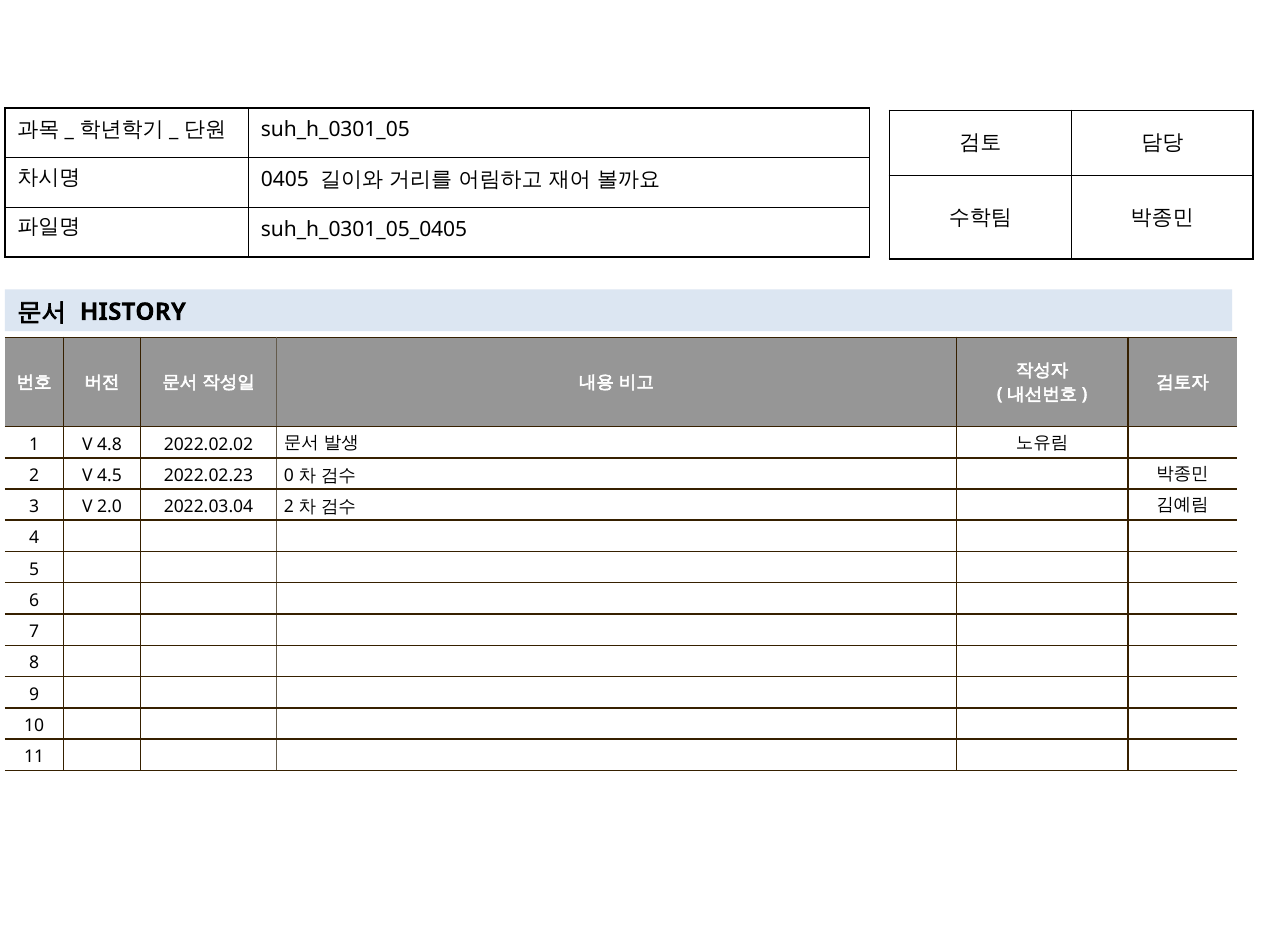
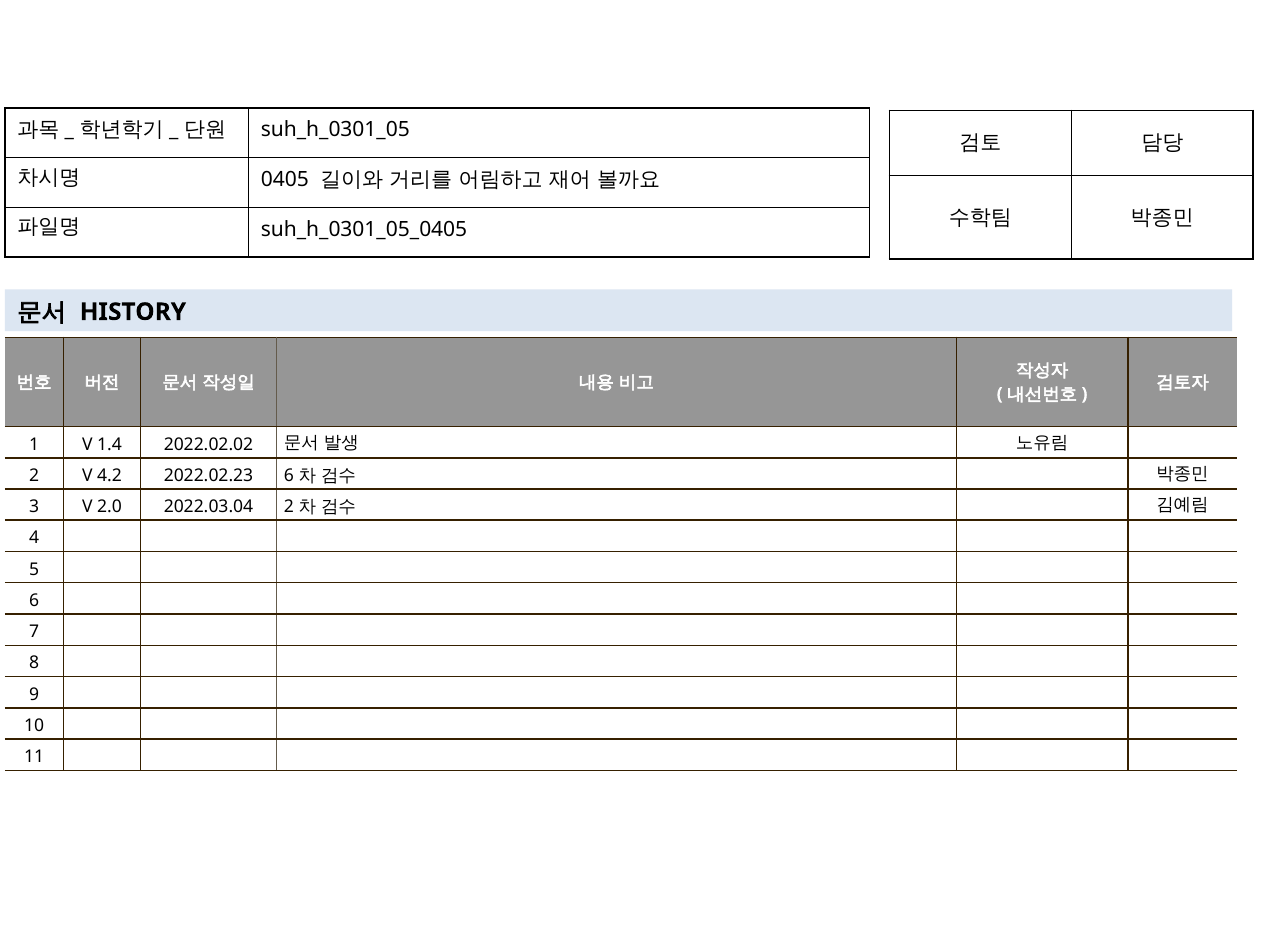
4.8: 4.8 -> 1.4 (109, 445)
4.5: 4.5 -> 4.2 (109, 476)
2022.02.23 0: 0 -> 6 (289, 476)
